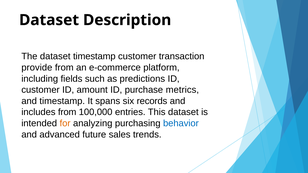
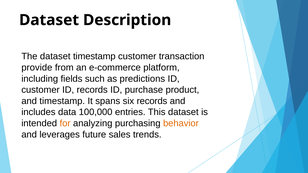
ID amount: amount -> records (92, 90)
metrics: metrics -> product (182, 90)
includes from: from -> data (67, 112)
behavior colour: blue -> orange (181, 123)
advanced: advanced -> leverages (60, 135)
